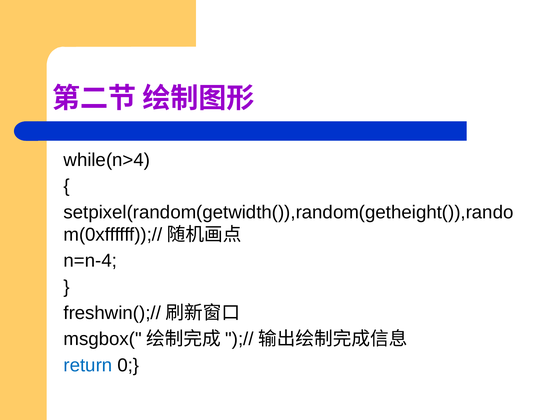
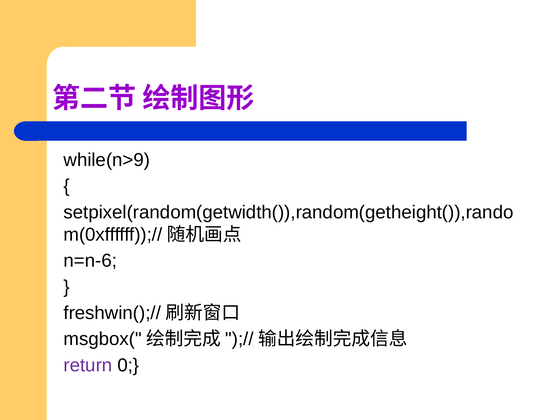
while(n>4: while(n>4 -> while(n>9 (107, 160)
n=n-4: n=n-4 -> n=n-6 (90, 261)
return colour: blue -> purple (88, 365)
